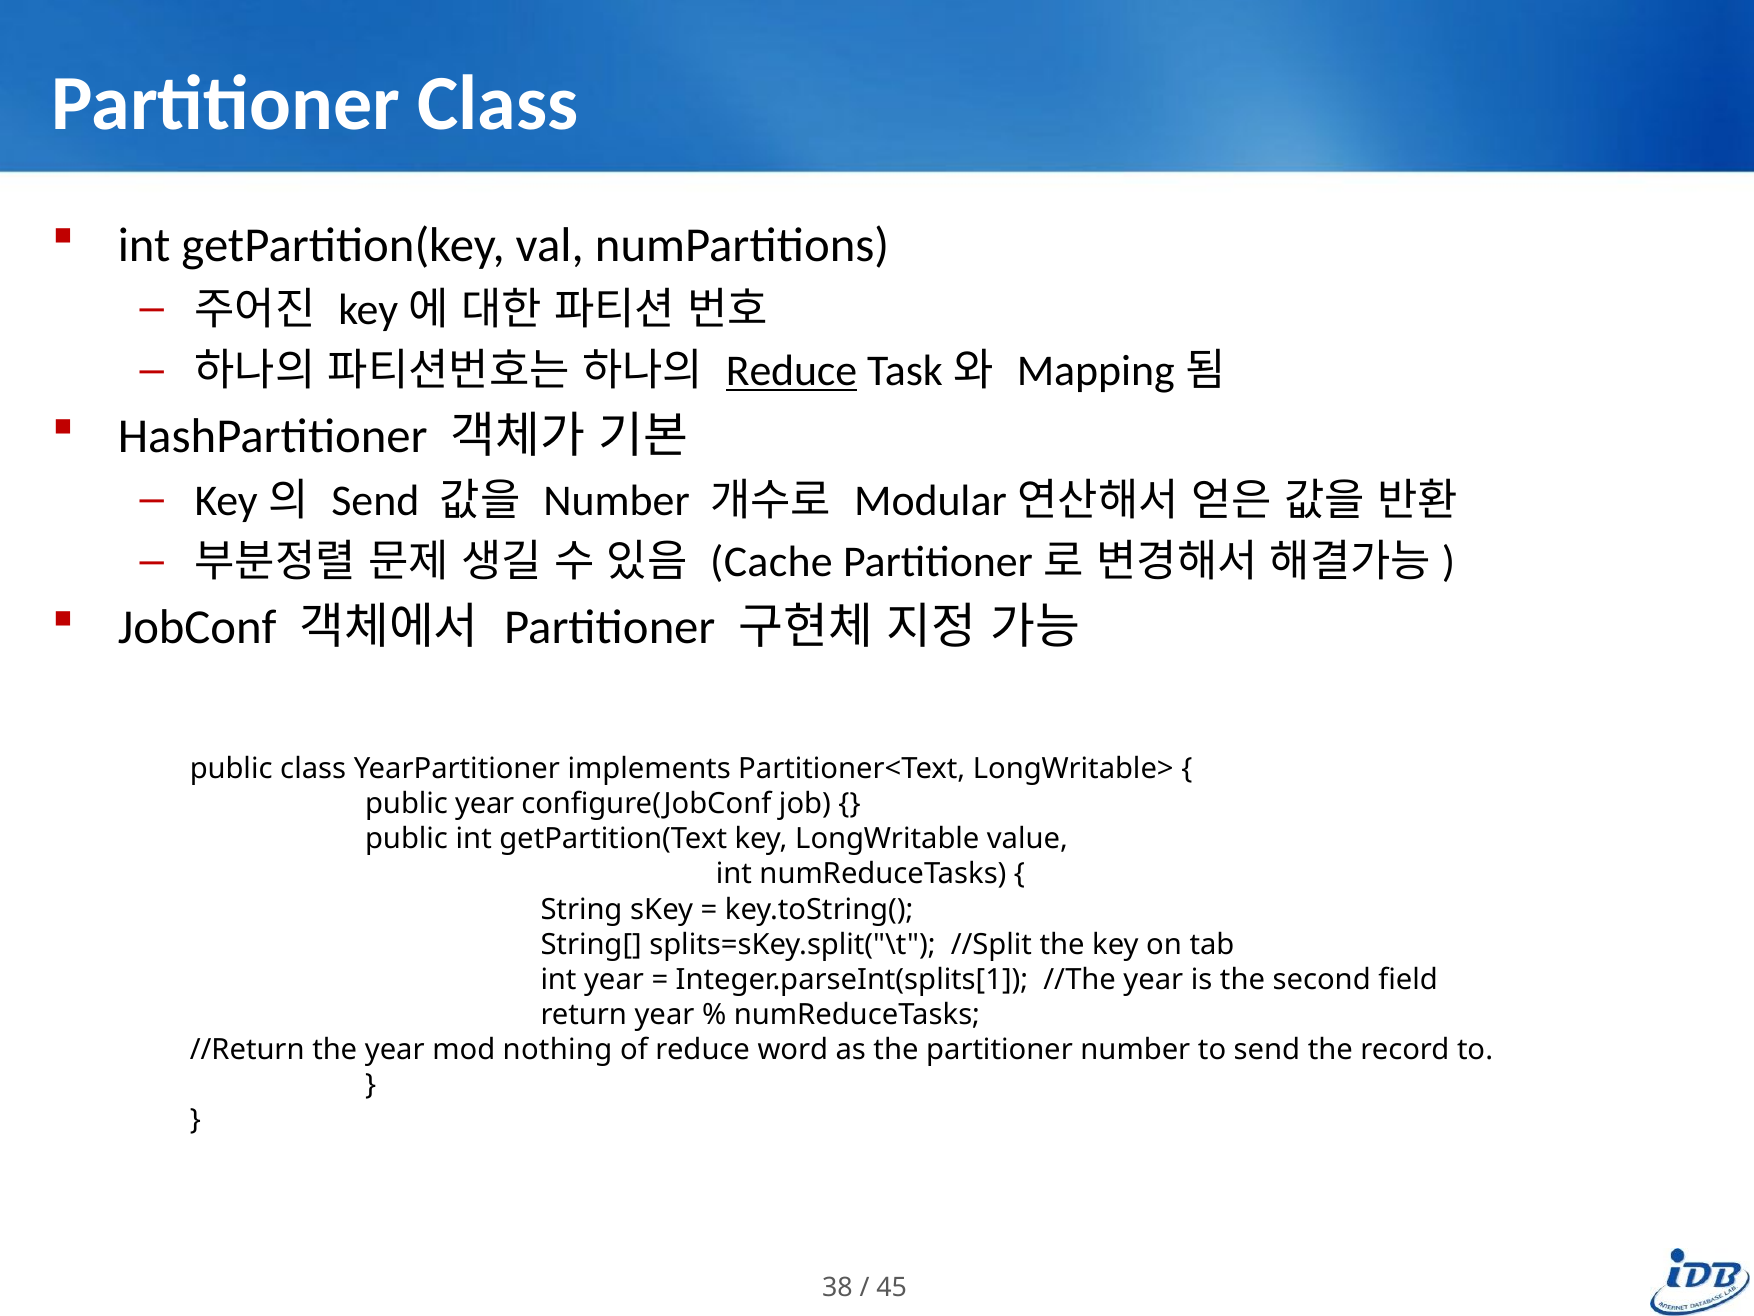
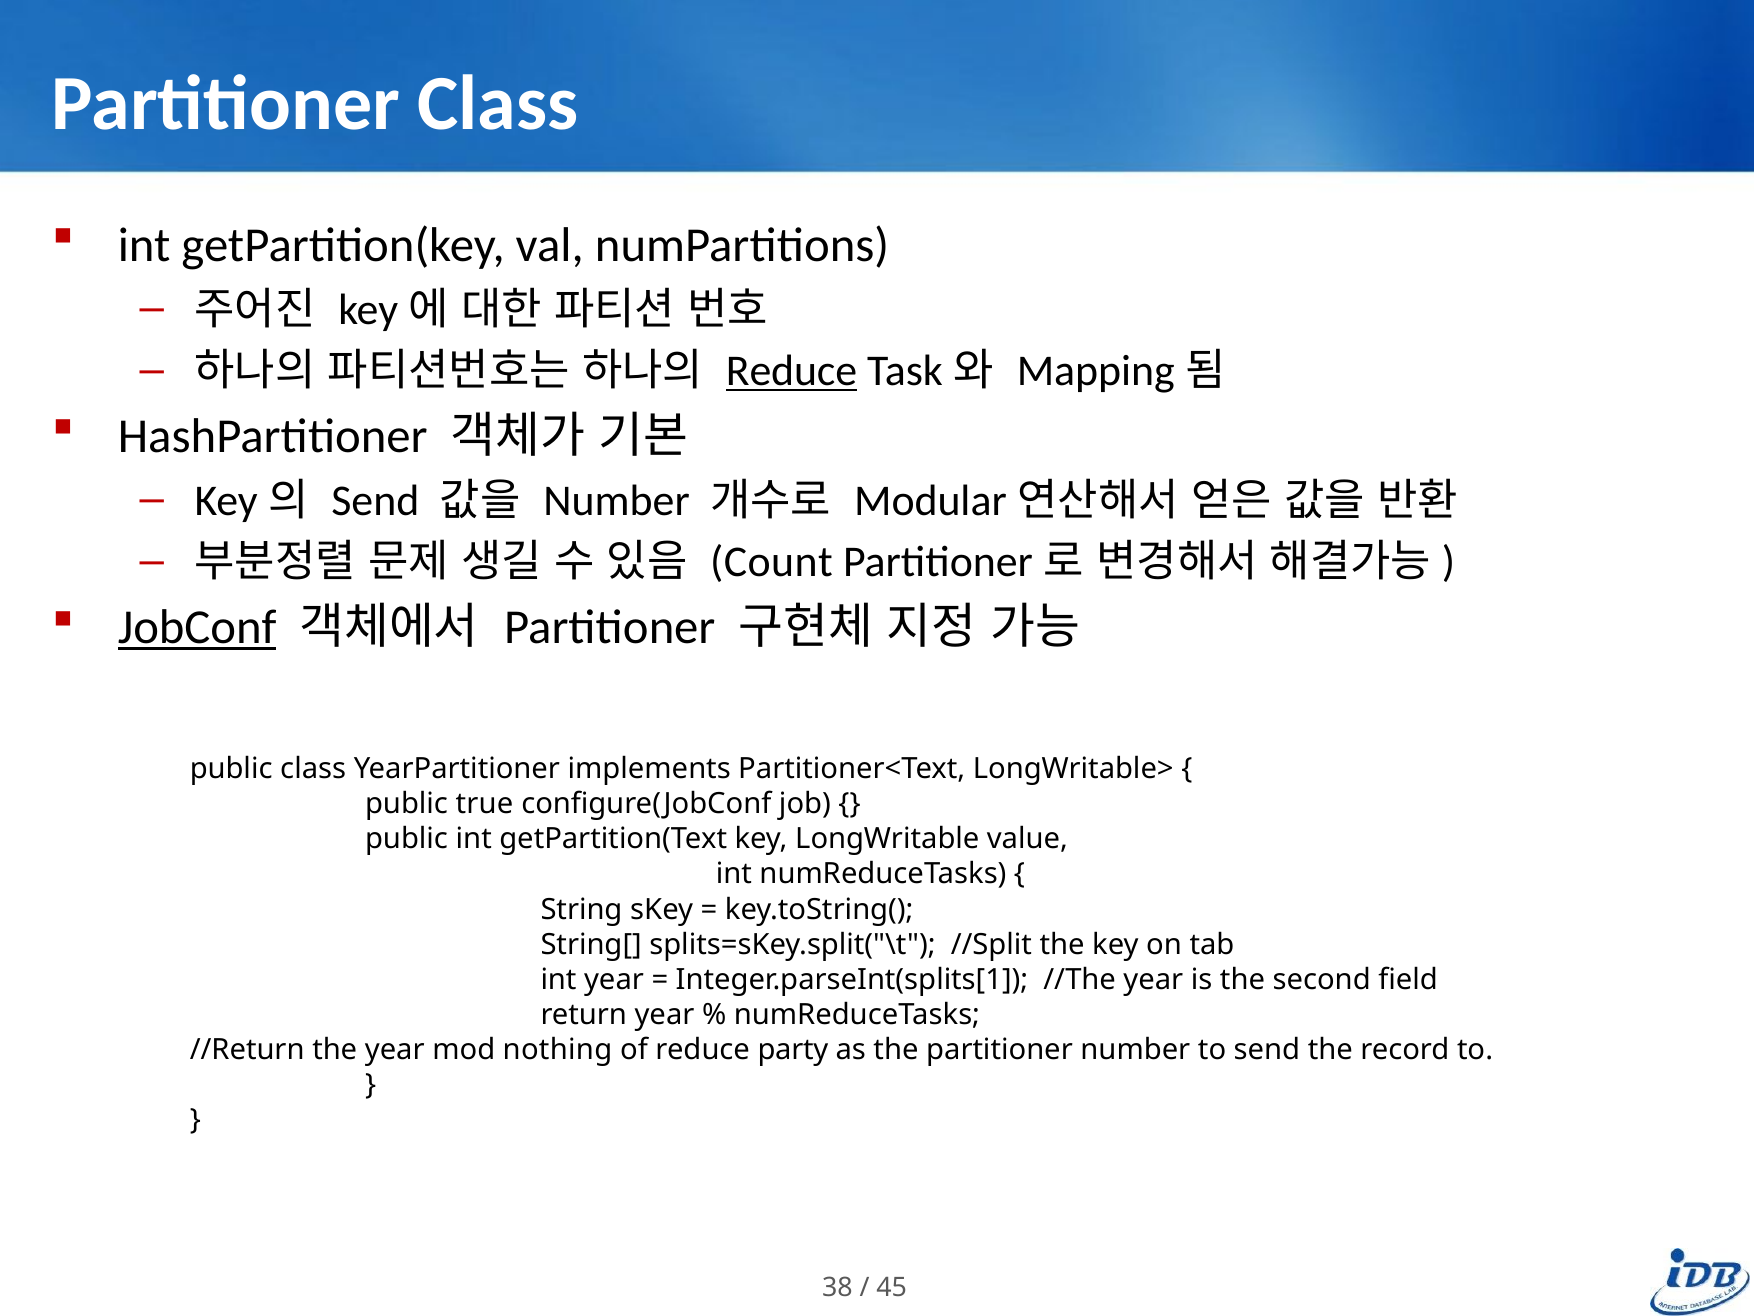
Cache: Cache -> Count (771, 562)
JobConf underline: none -> present (197, 628)
public year: year -> true (484, 804)
word: word -> party (793, 1049)
